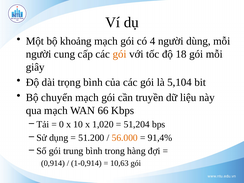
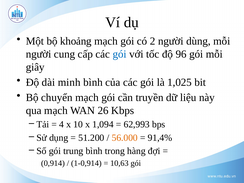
4: 4 -> 2 (153, 41)
gói colour: orange -> blue (120, 54)
18: 18 -> 96 (181, 54)
trọng: trọng -> minh (69, 82)
5,104: 5,104 -> 1,025 (180, 82)
66: 66 -> 26 (103, 110)
0: 0 -> 4 (62, 124)
1,020: 1,020 -> 1,094 (103, 124)
51,204: 51,204 -> 62,993 (137, 124)
